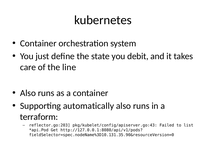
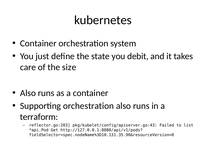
line: line -> size (69, 67)
Supporting automatically: automatically -> orchestration (88, 106)
